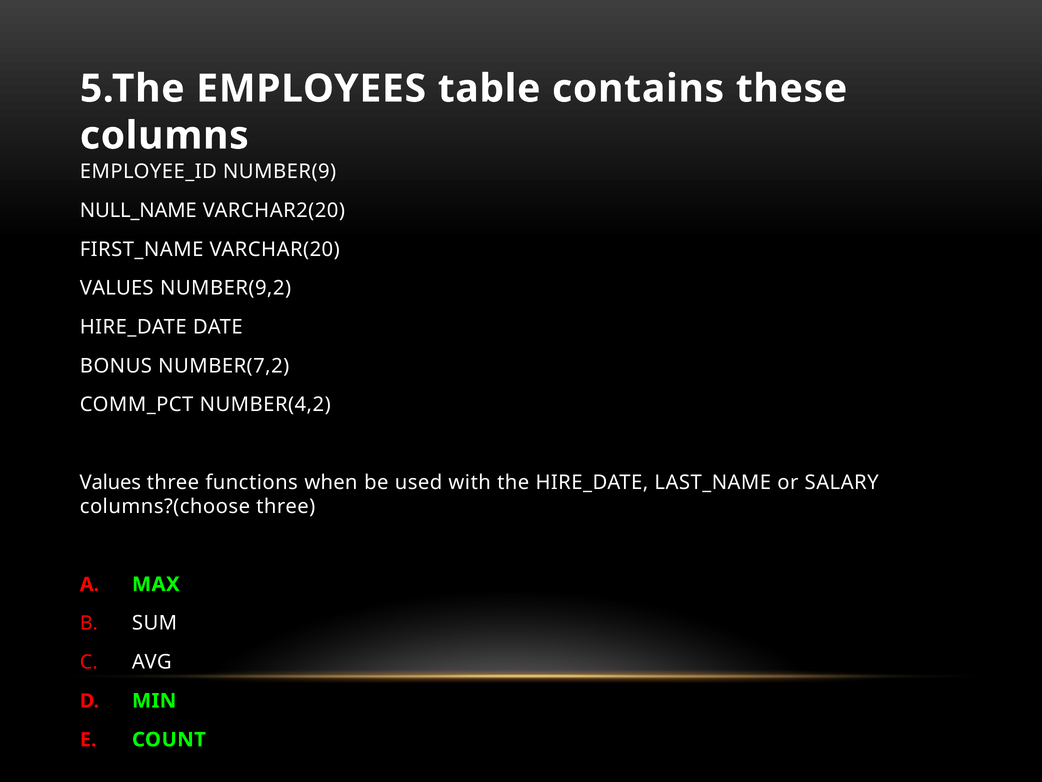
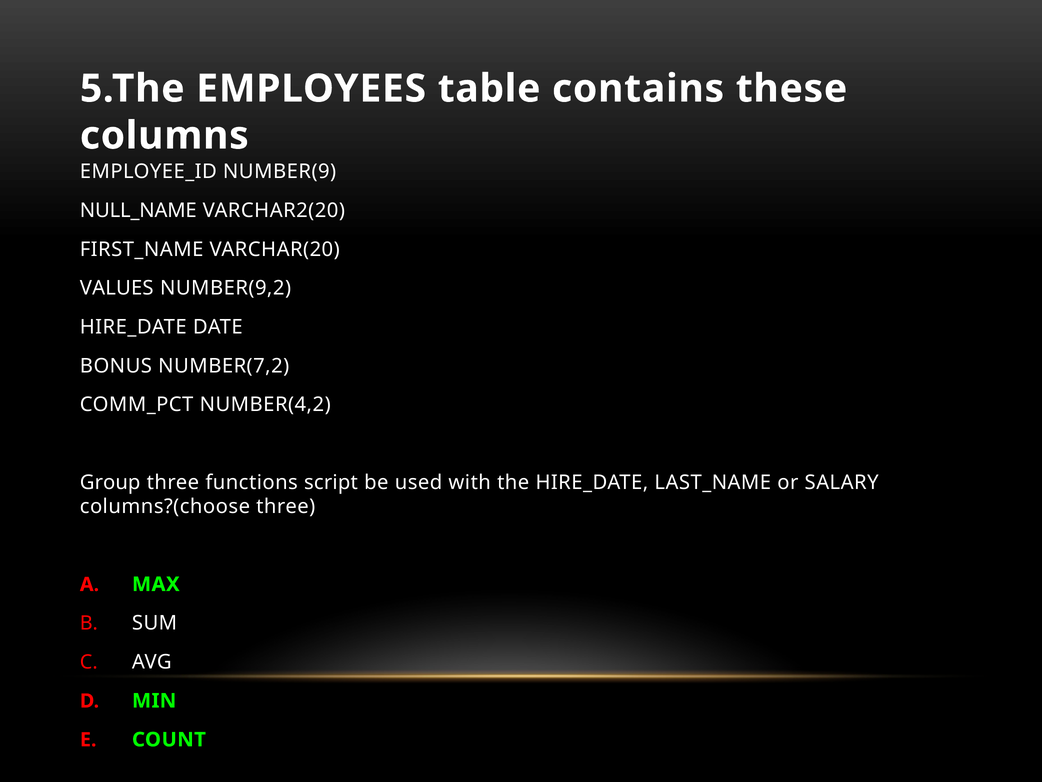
Values: Values -> Group (110, 482)
when: when -> script (331, 482)
